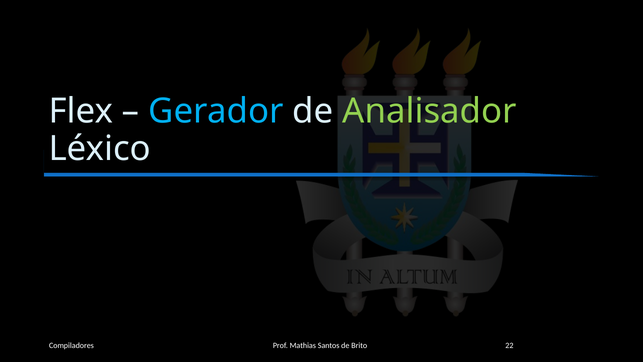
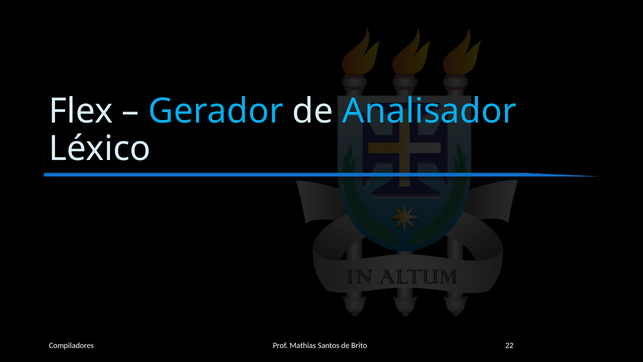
Analisador colour: light green -> light blue (429, 111)
